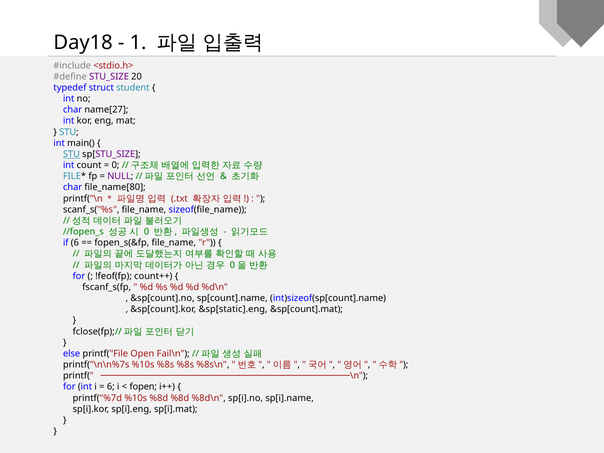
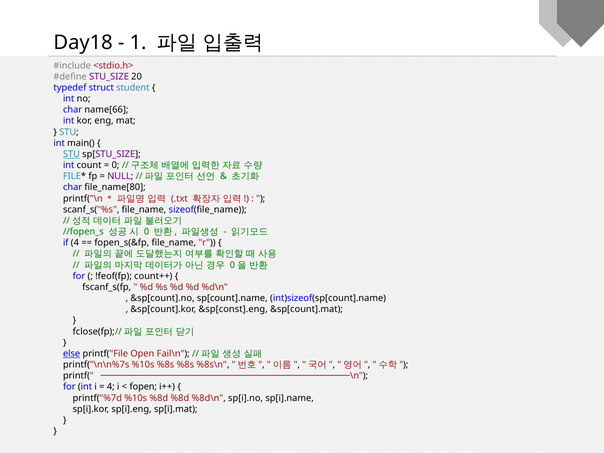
name[27: name[27 -> name[66 (106, 110)
if 6: 6 -> 4 (75, 243)
&sp[static].eng: &sp[static].eng -> &sp[const].eng (233, 309)
else underline: none -> present (72, 354)
6: 6 -> 4 (111, 387)
